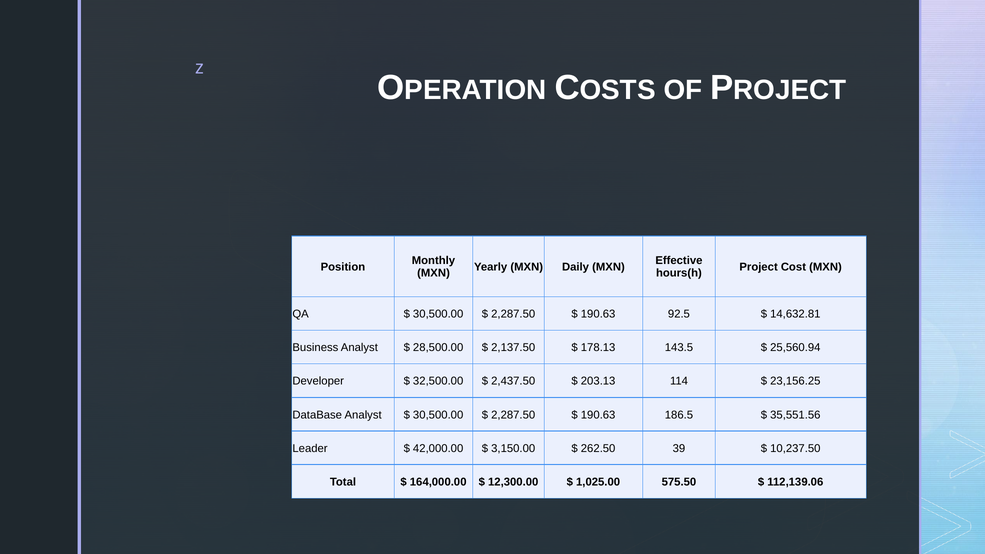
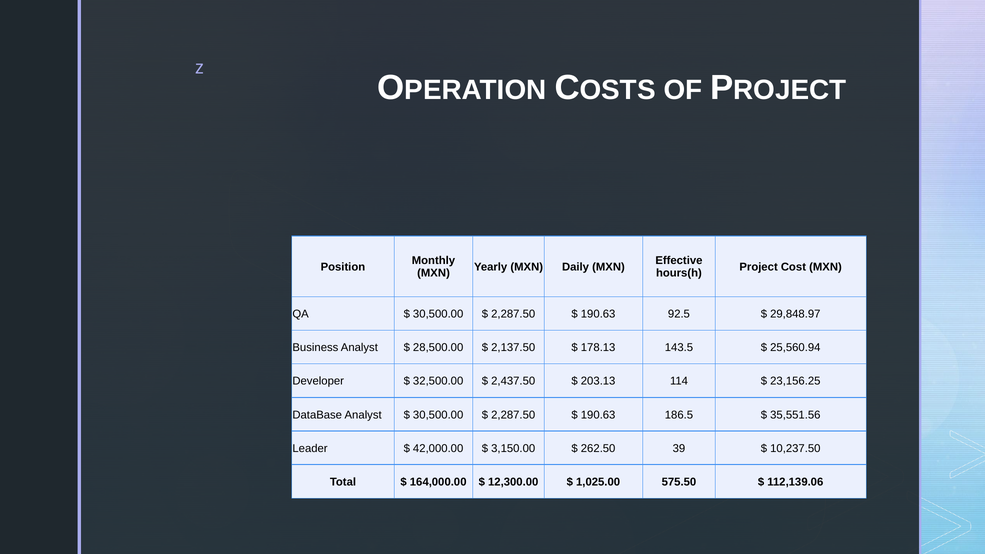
14,632.81: 14,632.81 -> 29,848.97 (795, 314)
